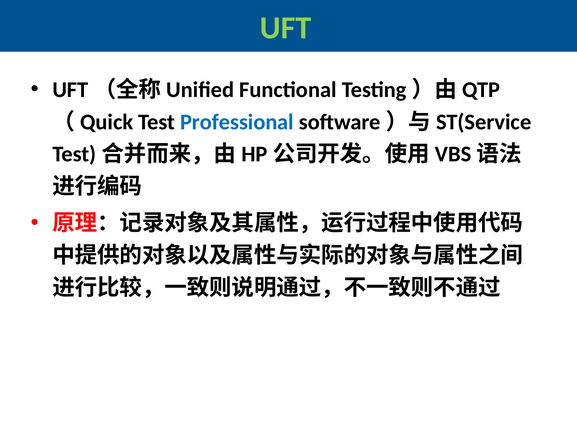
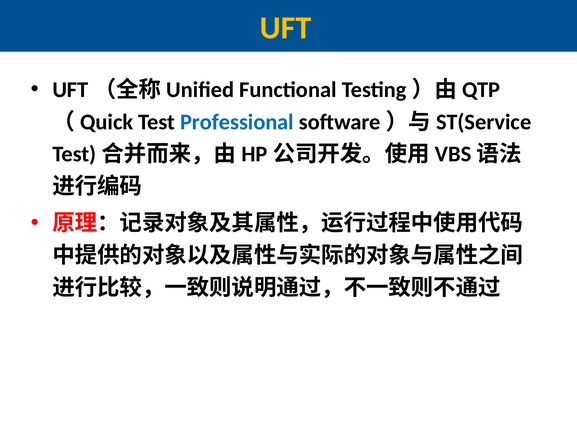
UFT colour: light green -> yellow (286, 28)
